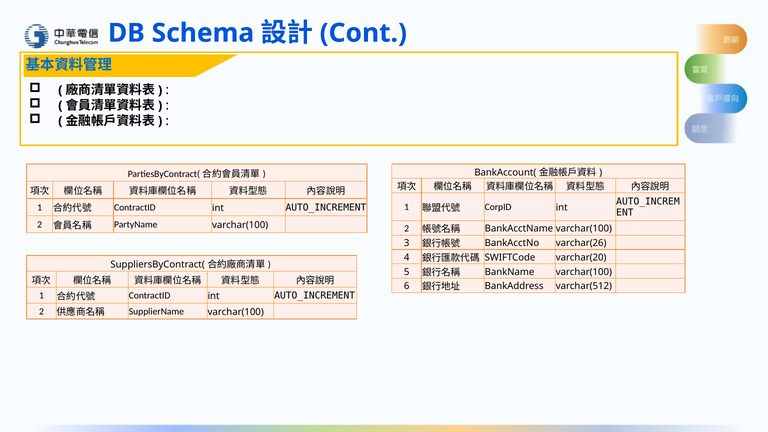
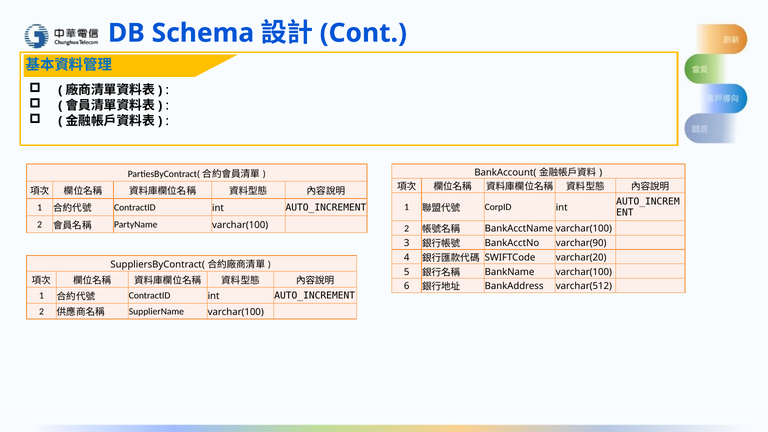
varchar(26: varchar(26 -> varchar(90 (581, 243)
